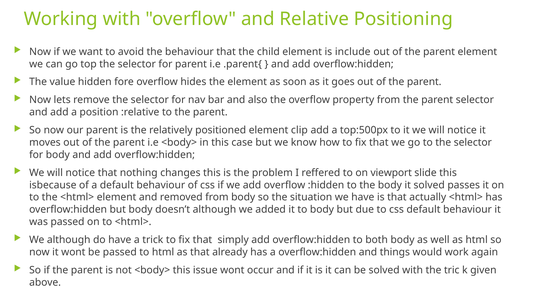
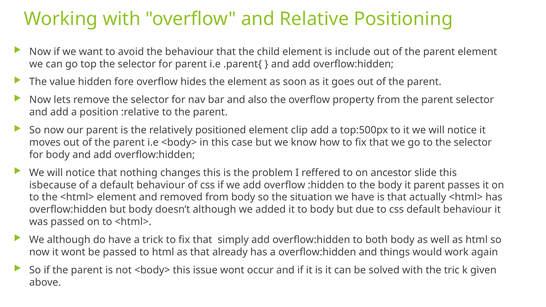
viewport: viewport -> ancestor (391, 173)
it solved: solved -> parent (429, 185)
